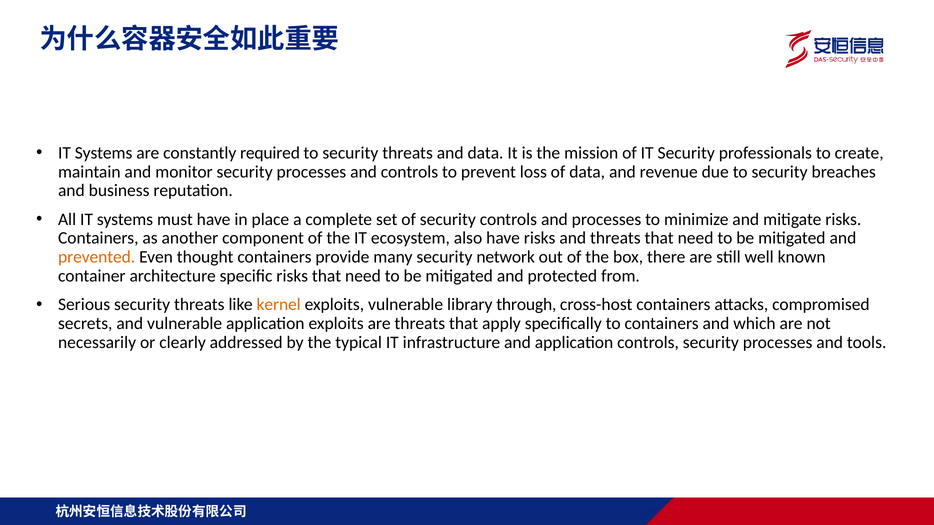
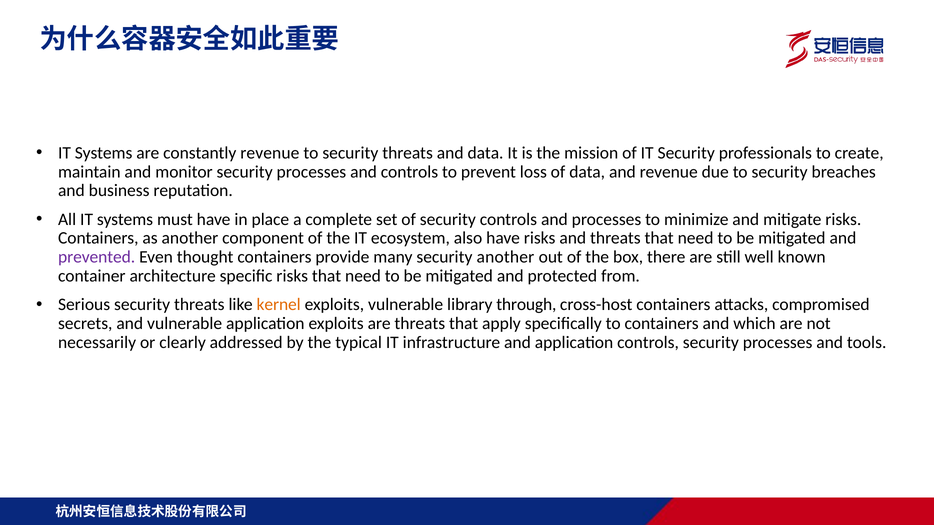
constantly required: required -> revenue (270, 153)
prevented colour: orange -> purple (97, 257)
security network: network -> another (505, 257)
